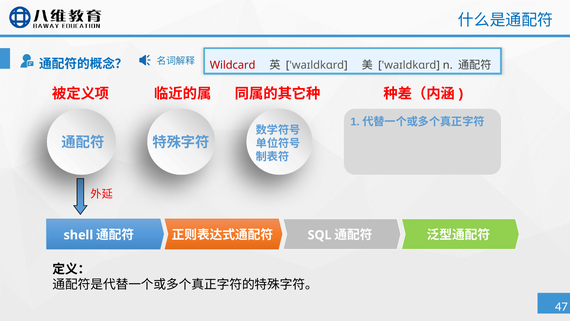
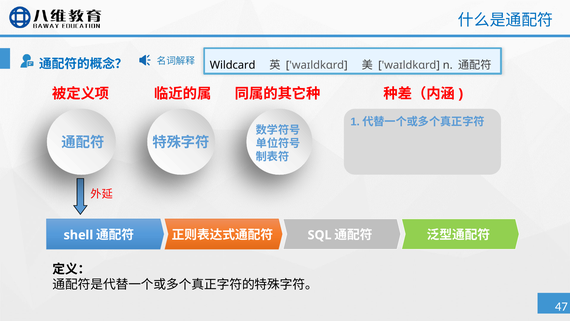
Wildcard colour: red -> black (233, 65)
